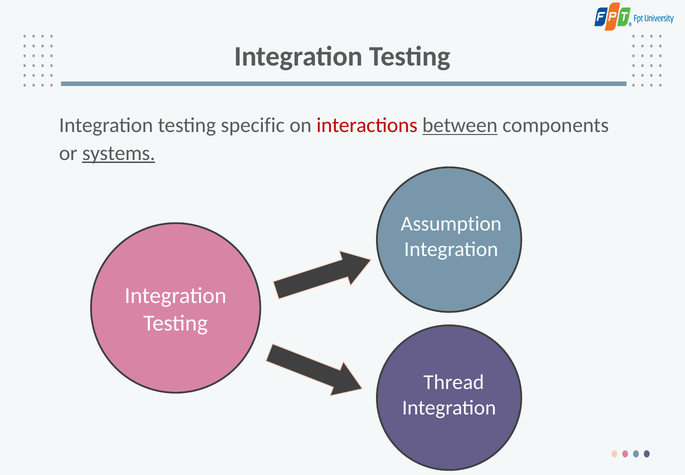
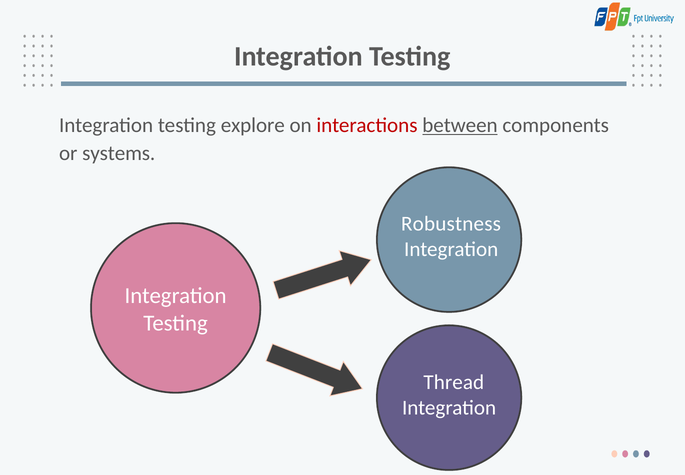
specific: specific -> explore (253, 125)
systems underline: present -> none (119, 153)
Assumption: Assumption -> Robustness (451, 224)
